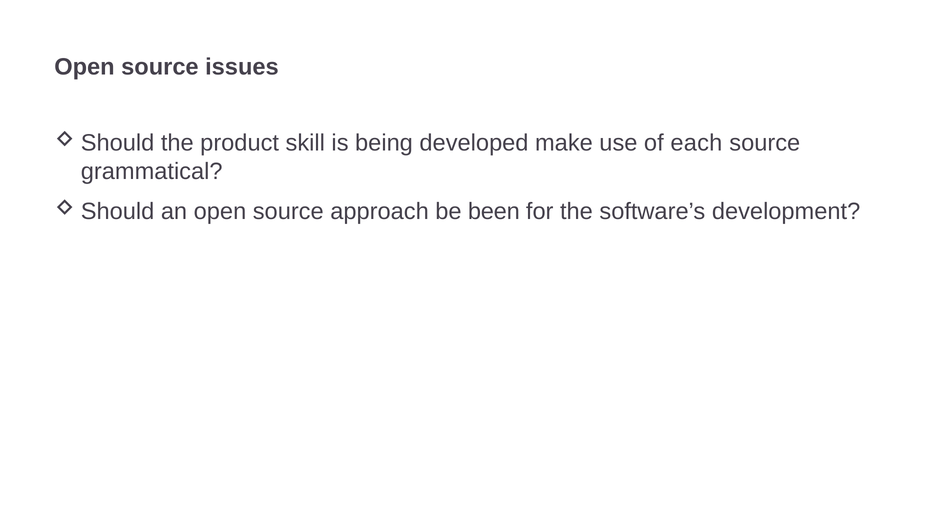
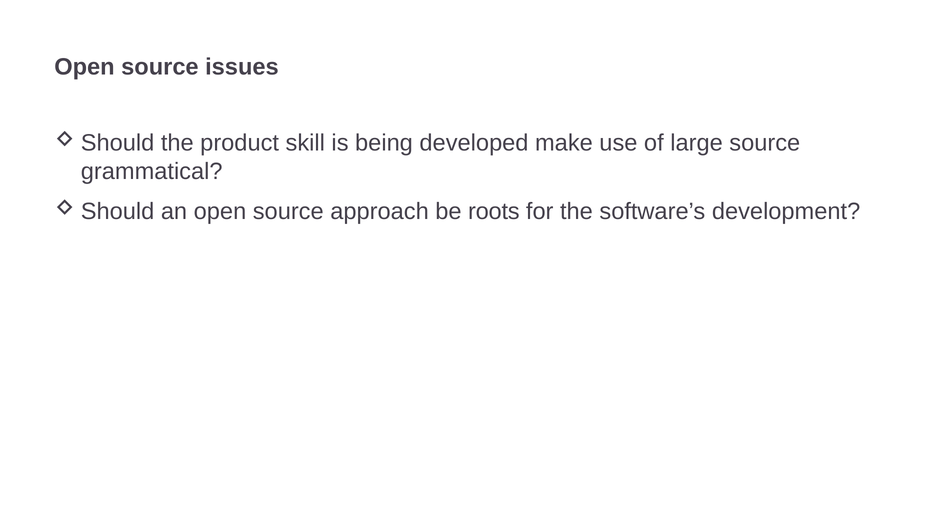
each: each -> large (697, 143)
been: been -> roots (494, 212)
